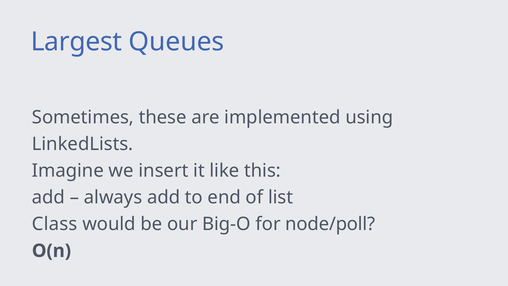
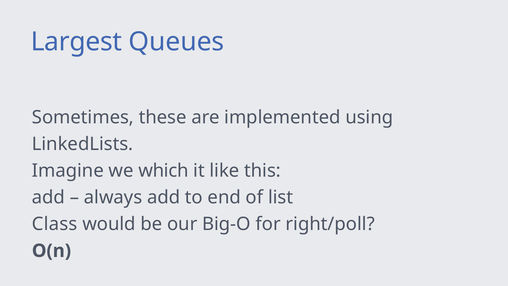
insert: insert -> which (164, 171)
node/poll: node/poll -> right/poll (330, 224)
